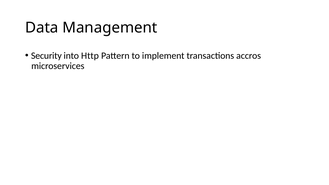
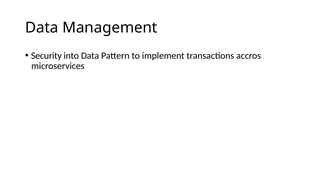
into Http: Http -> Data (90, 56)
